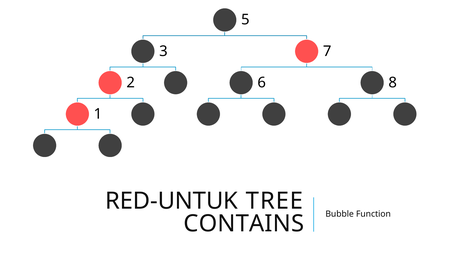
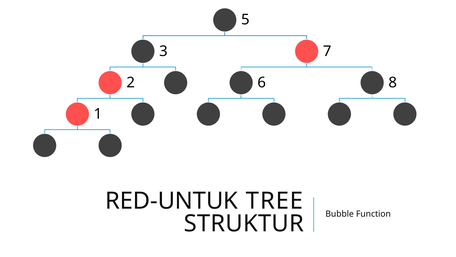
CONTAINS: CONTAINS -> STRUKTUR (244, 223)
